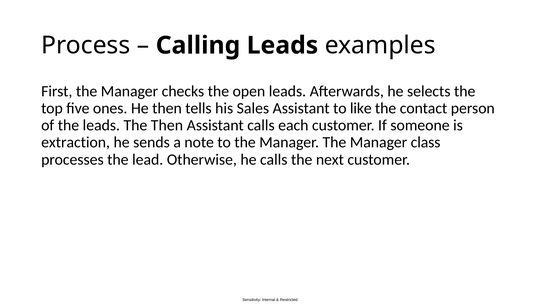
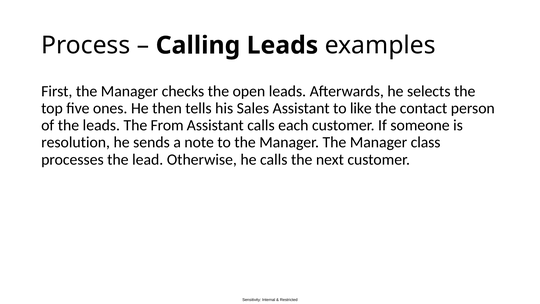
The Then: Then -> From (167, 125)
extraction: extraction -> resolution (76, 142)
